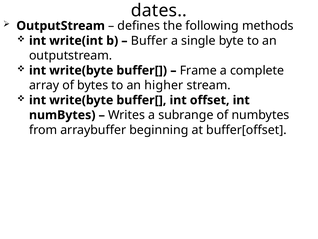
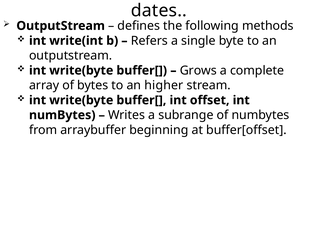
Buffer: Buffer -> Refers (149, 41)
Frame: Frame -> Grows (198, 70)
